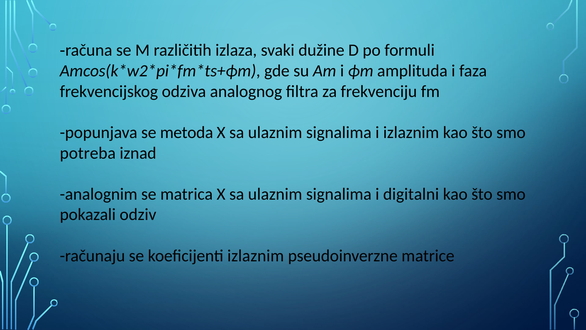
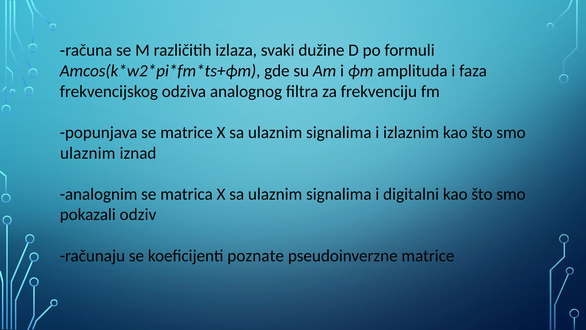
se metoda: metoda -> matrice (187, 132)
potreba: potreba -> ulaznim (88, 153)
koeficijenti izlaznim: izlaznim -> poznate (256, 255)
